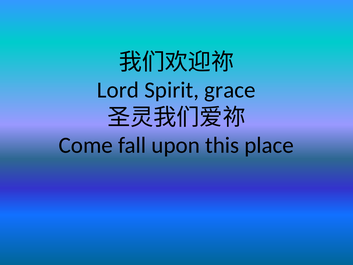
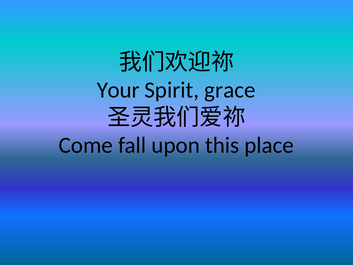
Lord: Lord -> Your (118, 90)
